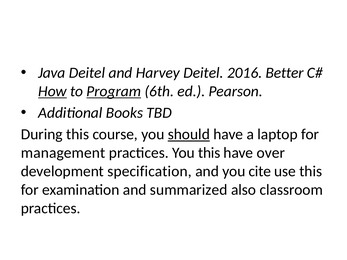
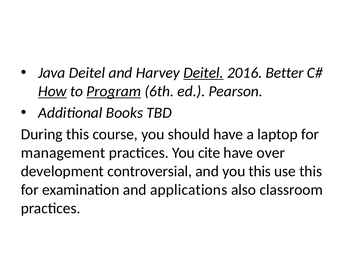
Deitel underline: none -> present (203, 73)
should underline: present -> none (189, 135)
You this: this -> cite (209, 153)
specification: specification -> controversial (150, 172)
you cite: cite -> this (260, 172)
summarized: summarized -> applications (189, 190)
